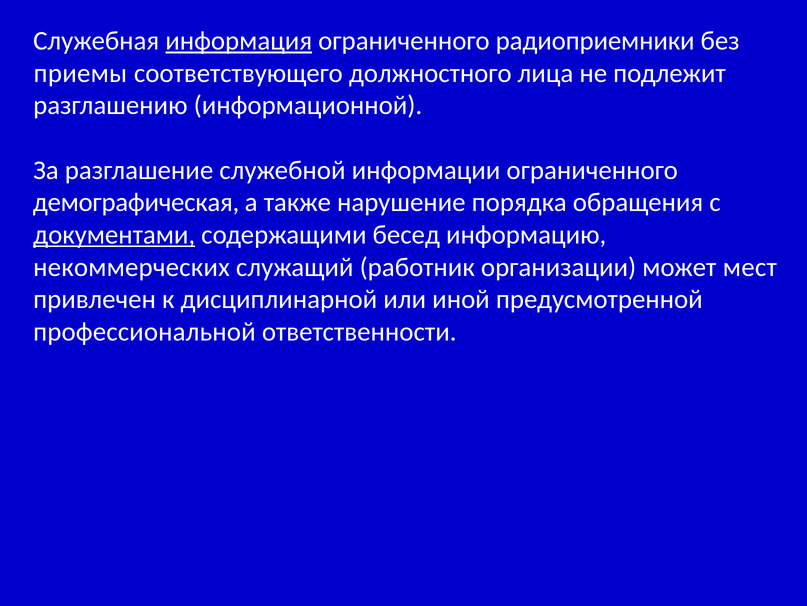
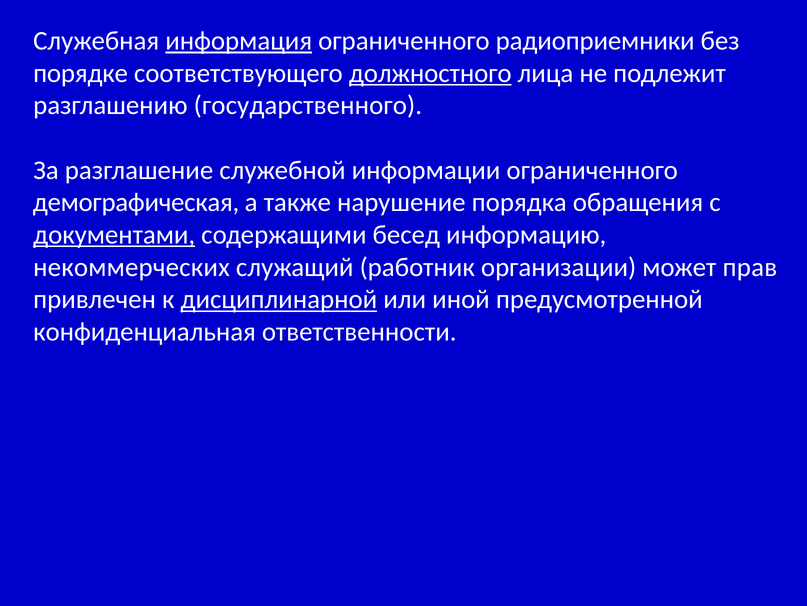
приемы: приемы -> порядке (81, 73)
должностного underline: none -> present (430, 73)
информационной: информационной -> государственного (308, 105)
мест: мест -> прав (750, 267)
дисциплинарной underline: none -> present (279, 299)
профессиональной: профессиональной -> конфиденциальная (145, 331)
